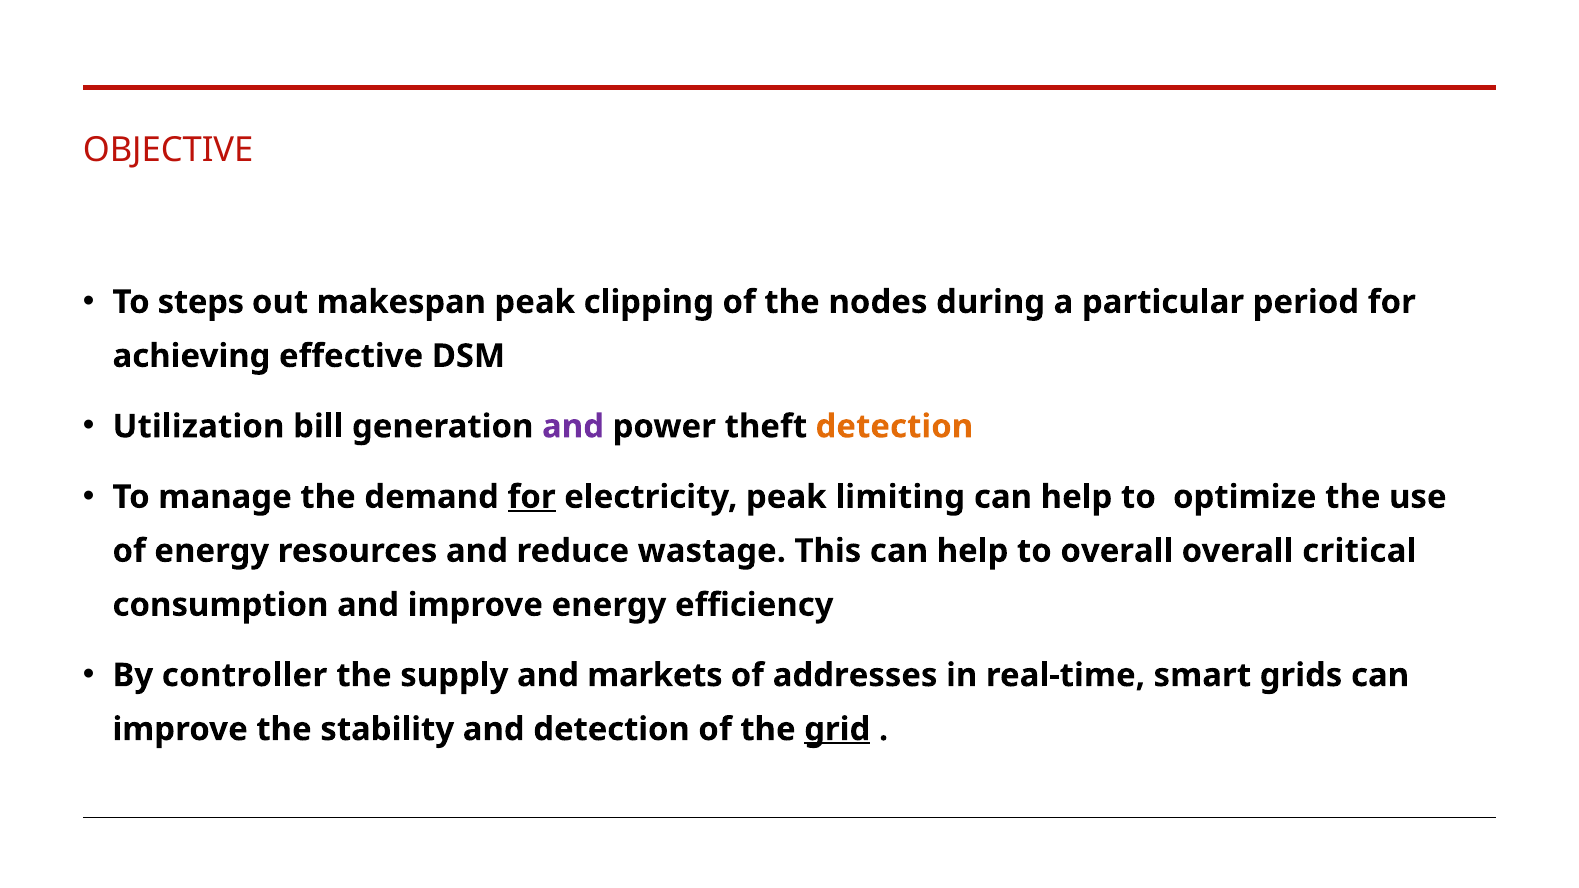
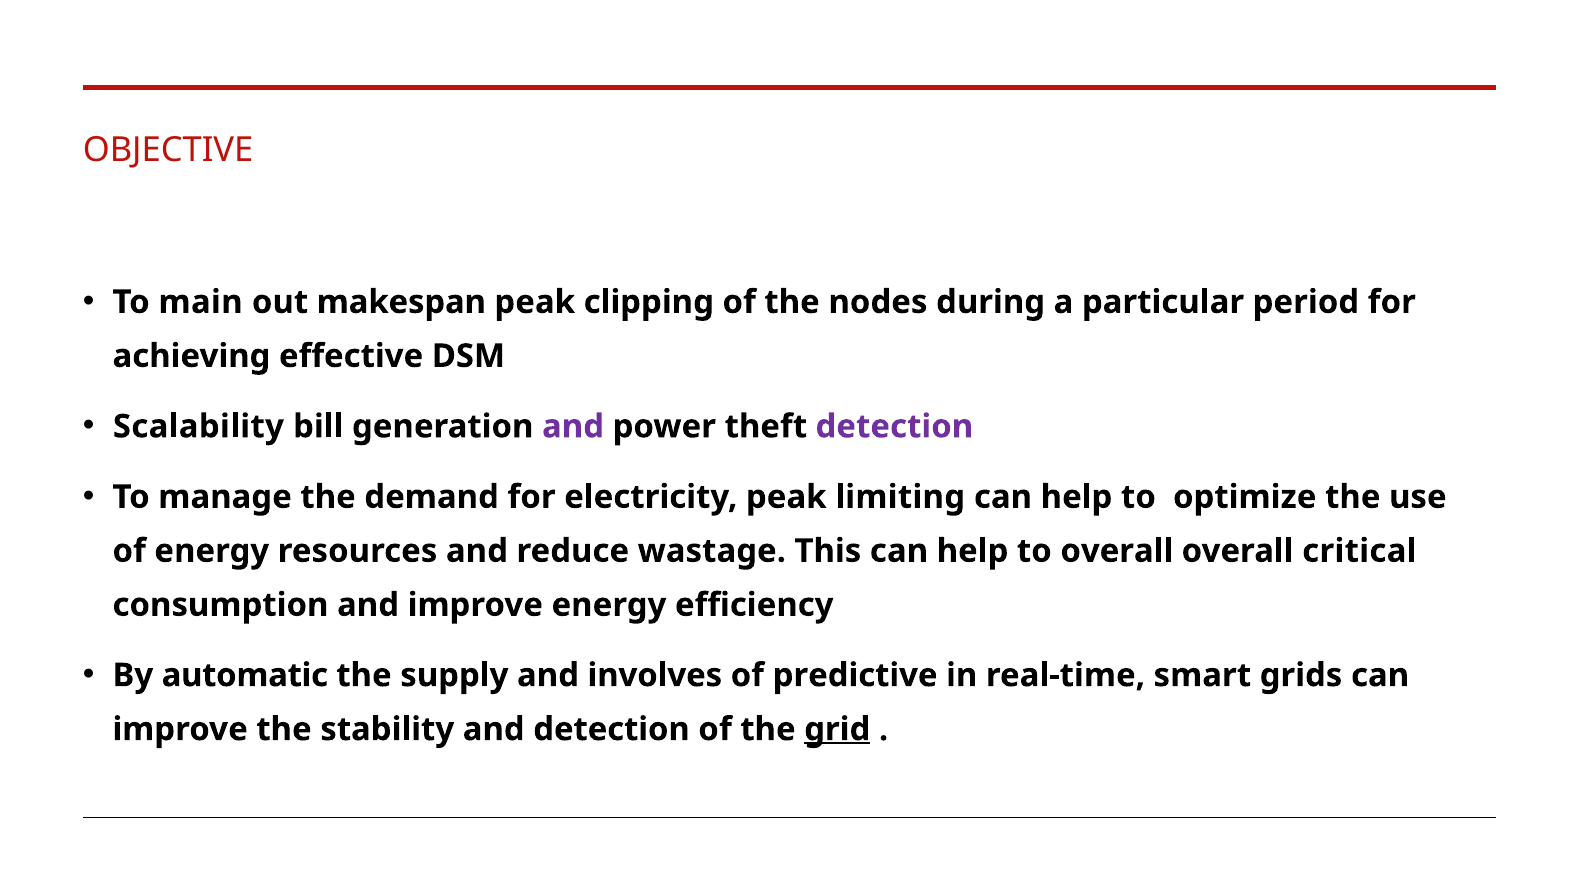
steps: steps -> main (201, 302)
Utilization: Utilization -> Scalability (198, 427)
detection colour: orange -> purple (894, 427)
for underline: present -> none (532, 497)
controller: controller -> automatic (245, 675)
markets: markets -> involves (655, 675)
addresses: addresses -> predictive (855, 675)
